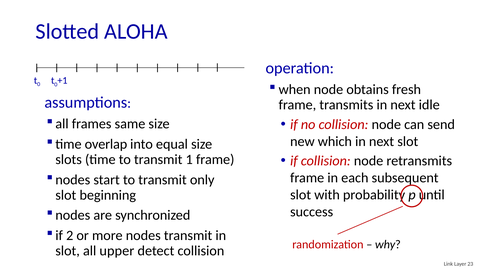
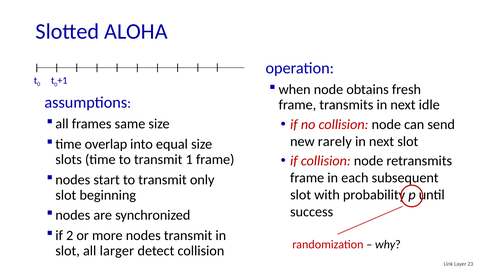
which: which -> rarely (335, 142)
upper: upper -> larger (117, 251)
